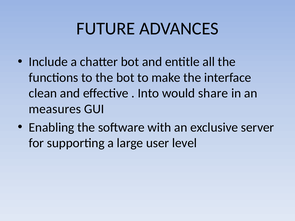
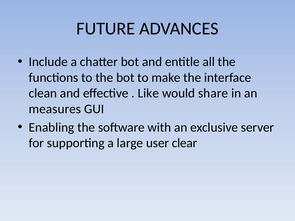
Into: Into -> Like (148, 93)
level: level -> clear (185, 143)
